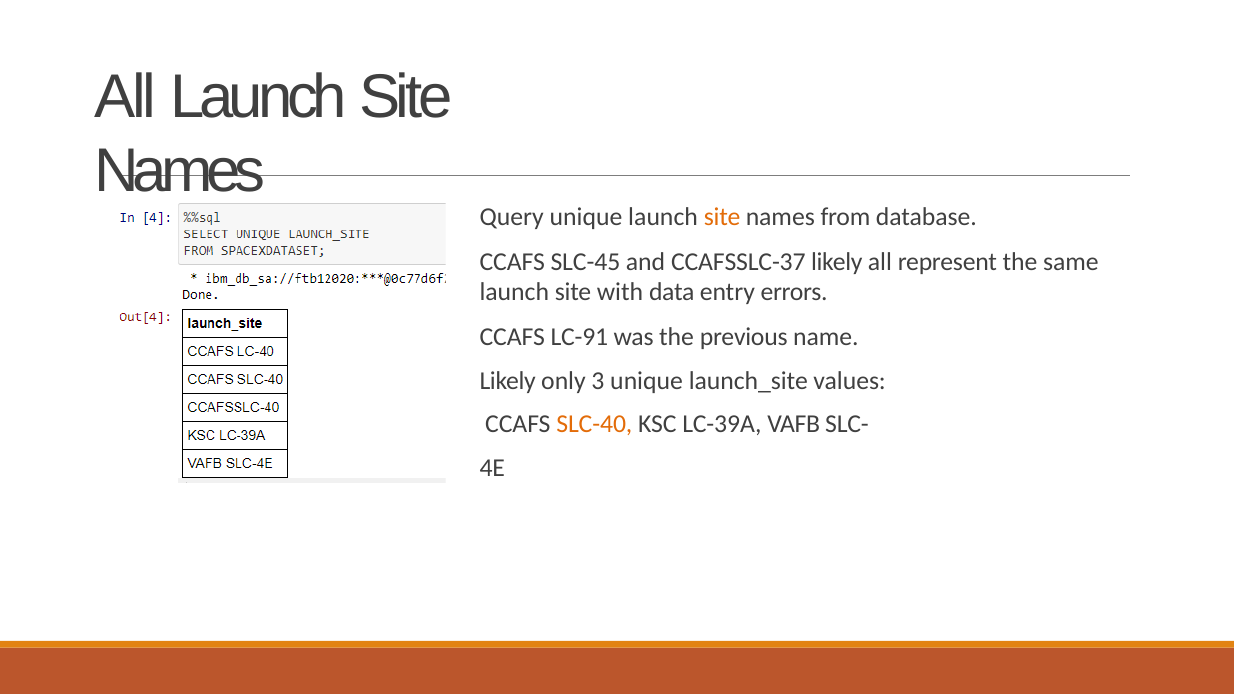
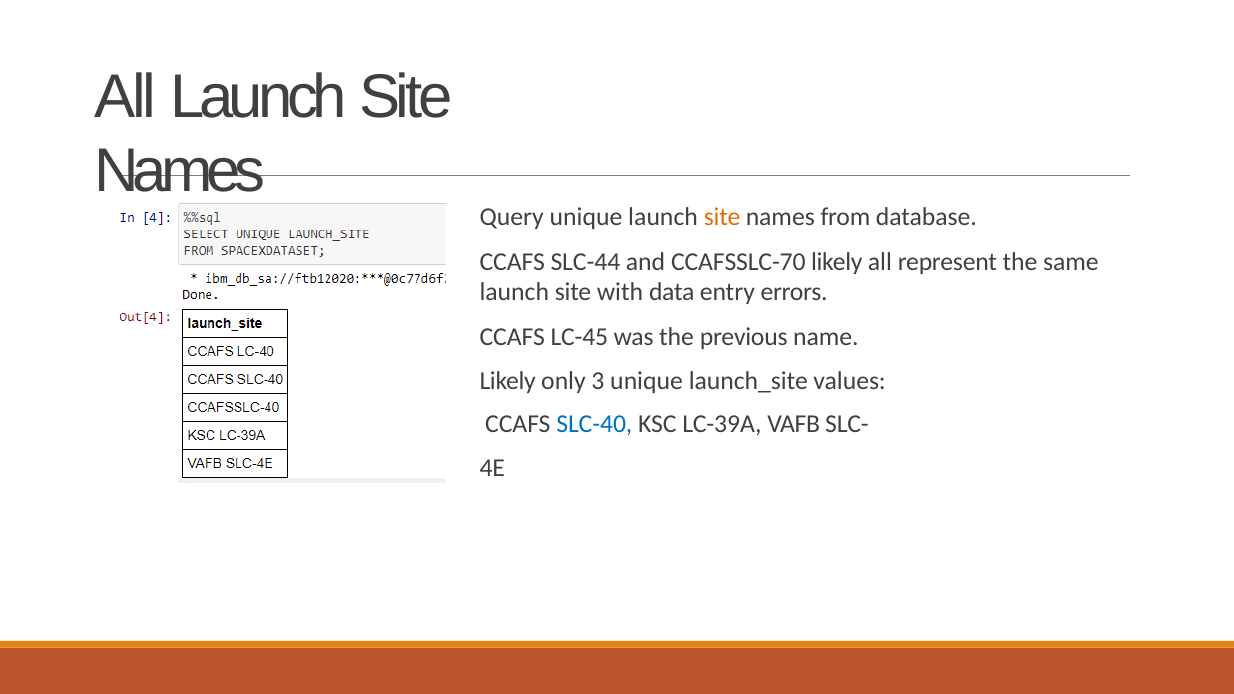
SLC-45: SLC-45 -> SLC-44 (585, 262)
CCAFSSLC-37: CCAFSSLC-37 -> CCAFSSLC-70 (738, 262)
LC-91: LC-91 -> LC-45 (579, 337)
SLC-40 colour: orange -> blue (594, 425)
